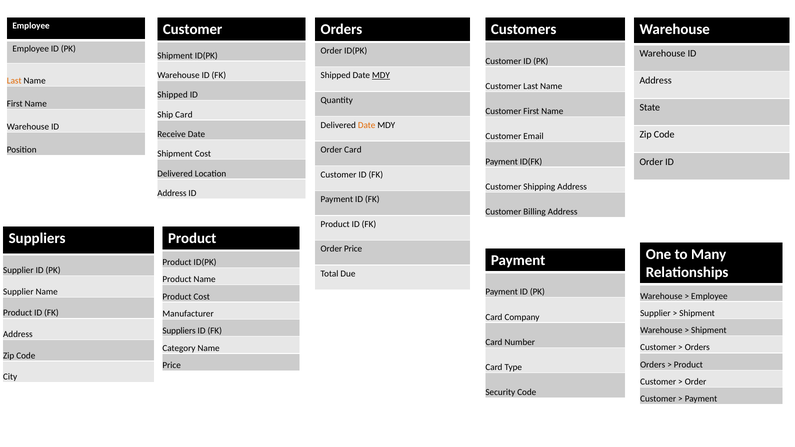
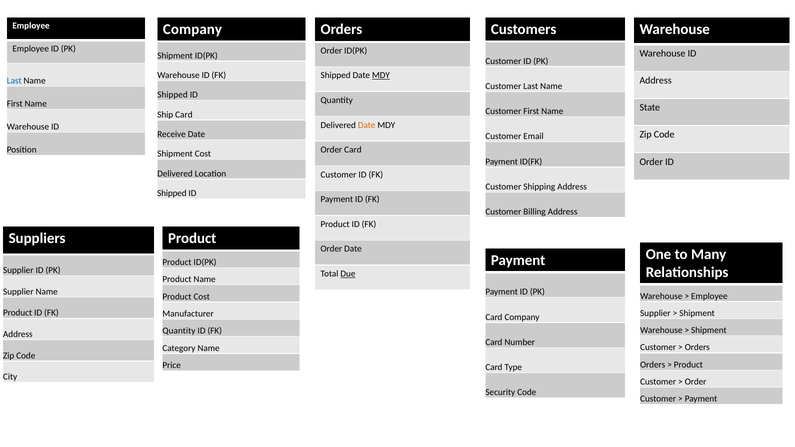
Customer: Customer -> Company (192, 29)
Last colour: orange -> blue (14, 81)
Address: Address -> Shipped (172, 193)
Order Price: Price -> Date (353, 249)
Due underline: none -> present (348, 274)
Suppliers: Suppliers -> Quantity (179, 331)
